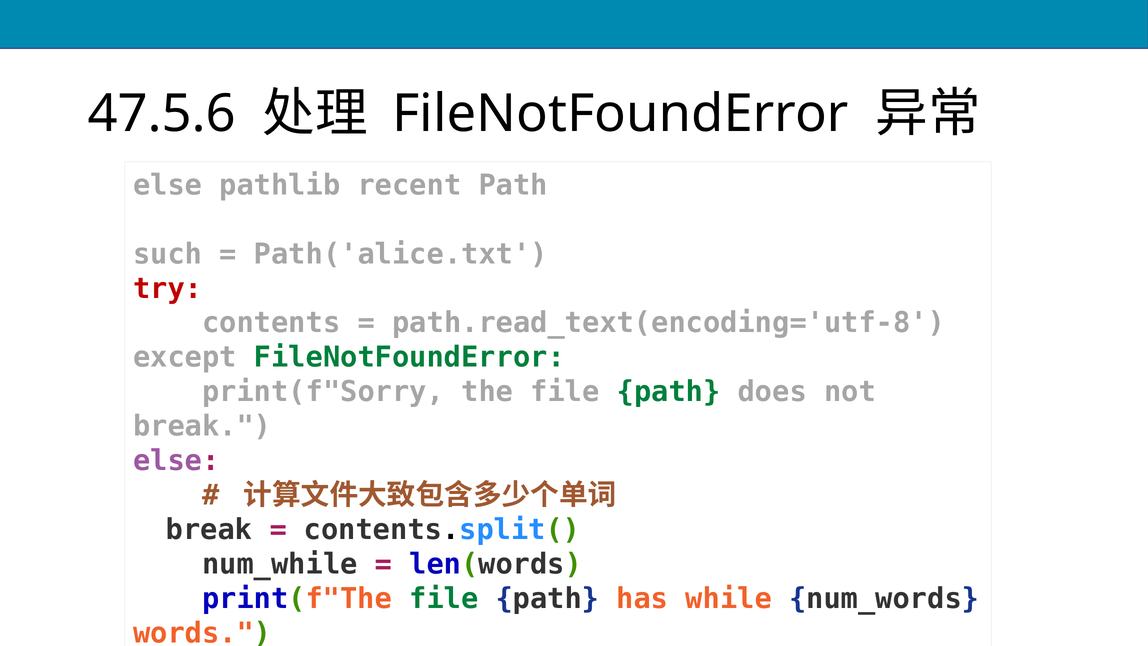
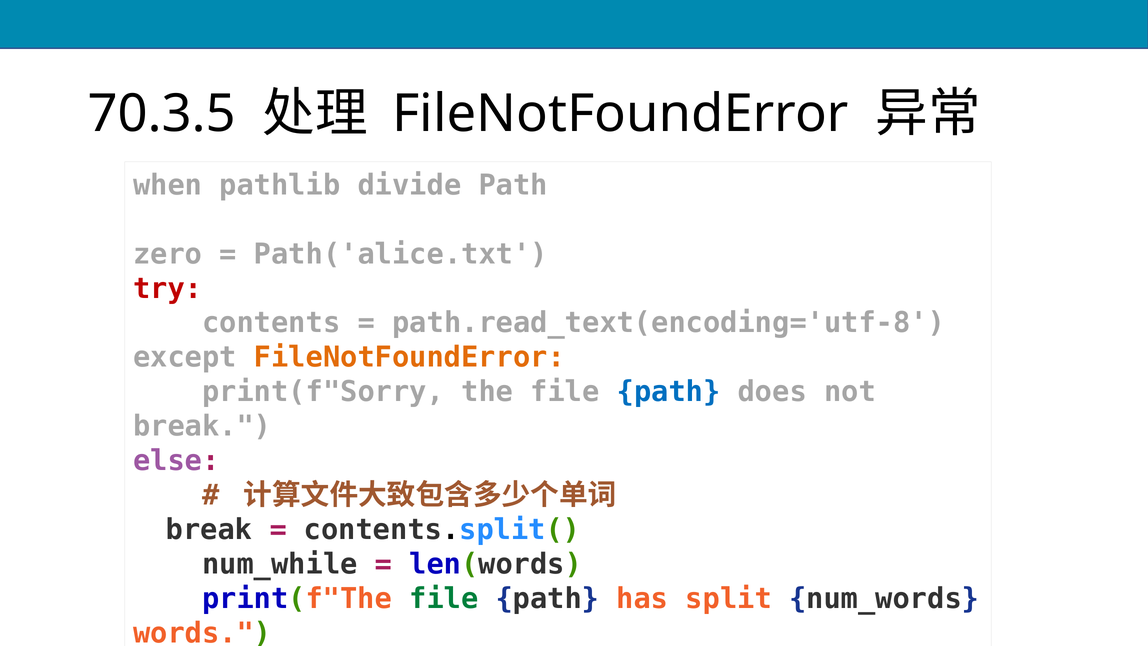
47.5.6: 47.5.6 -> 70.3.5 (162, 114)
else: else -> when (168, 185)
recent: recent -> divide (409, 185)
such: such -> zero (168, 254)
FileNotFoundError colour: green -> orange (409, 357)
path colour: green -> blue (669, 392)
while: while -> split (729, 598)
